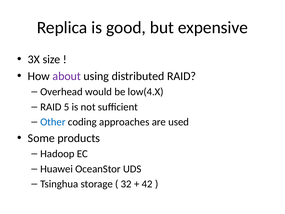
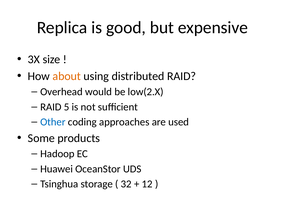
about colour: purple -> orange (67, 76)
low(4.X: low(4.X -> low(2.X (146, 92)
42: 42 -> 12 (147, 184)
